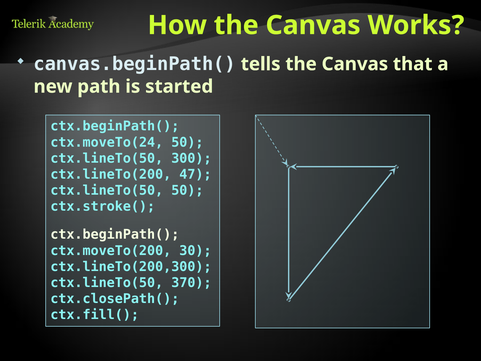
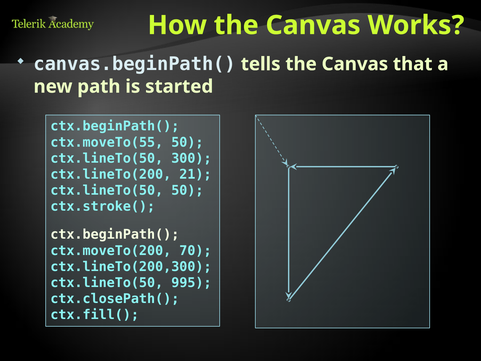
ctx.moveTo(24: ctx.moveTo(24 -> ctx.moveTo(55 (107, 142)
47: 47 -> 21 (195, 174)
30: 30 -> 70 (195, 250)
370: 370 -> 995 (191, 283)
